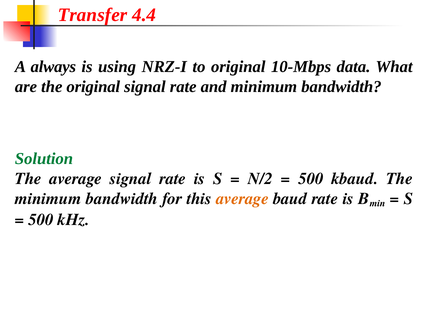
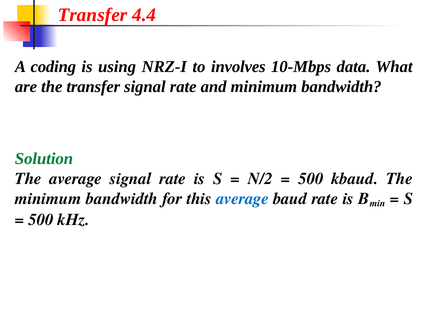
always: always -> coding (53, 67)
to original: original -> involves (238, 67)
the original: original -> transfer (93, 87)
average colour: orange -> blue (242, 199)
